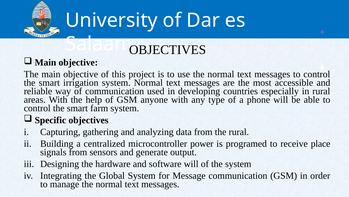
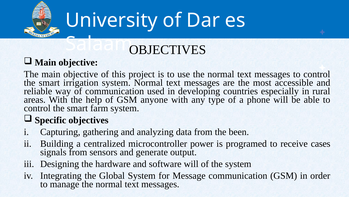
the rural: rural -> been (239, 131)
place: place -> cases (321, 143)
